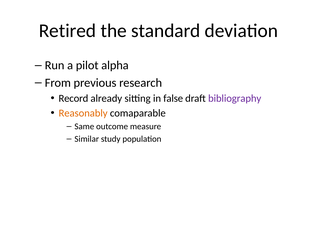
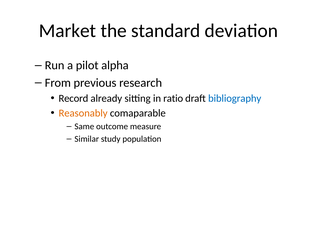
Retired: Retired -> Market (67, 31)
false: false -> ratio (173, 98)
bibliography colour: purple -> blue (235, 98)
